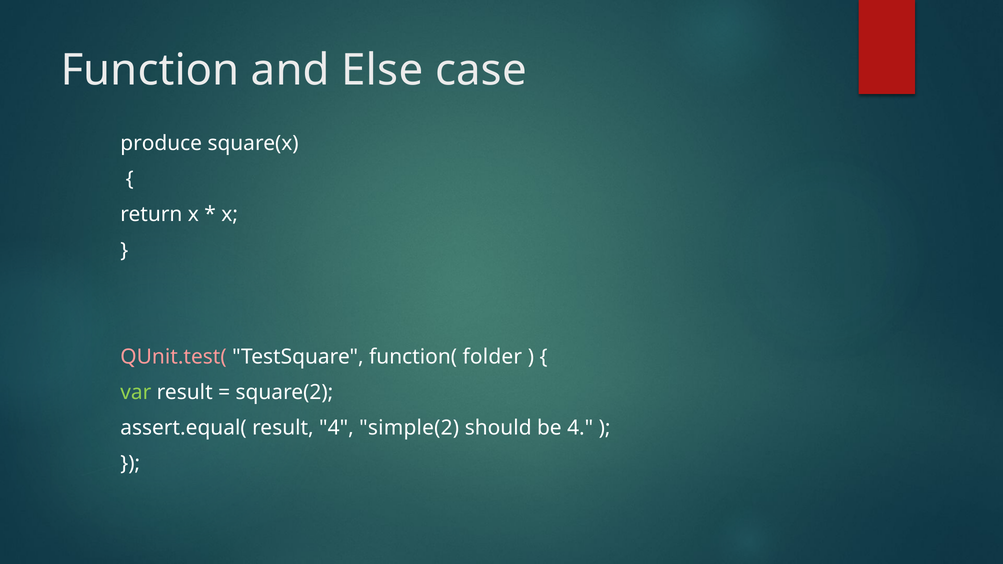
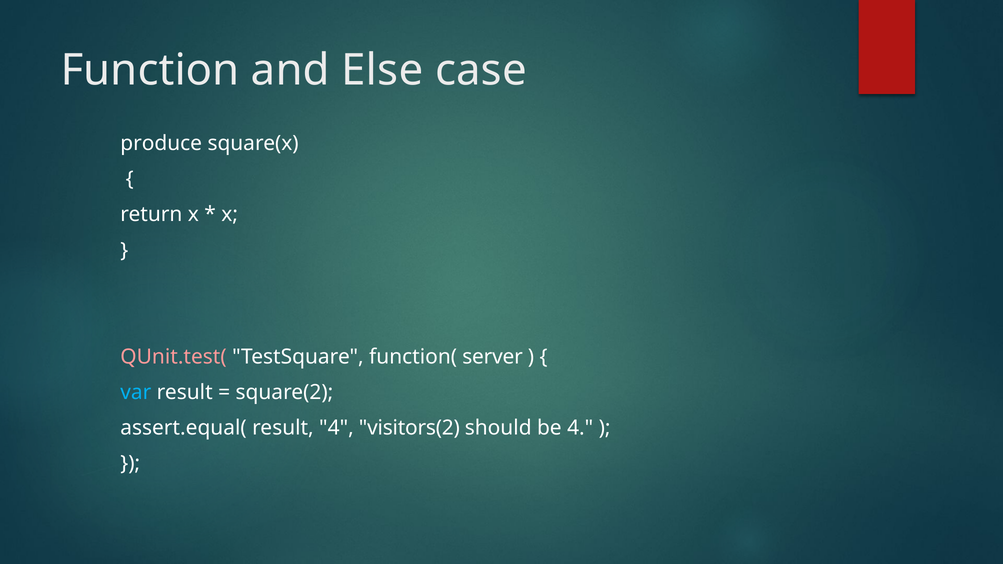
folder: folder -> server (493, 357)
var colour: light green -> light blue (136, 392)
simple(2: simple(2 -> visitors(2 (409, 428)
